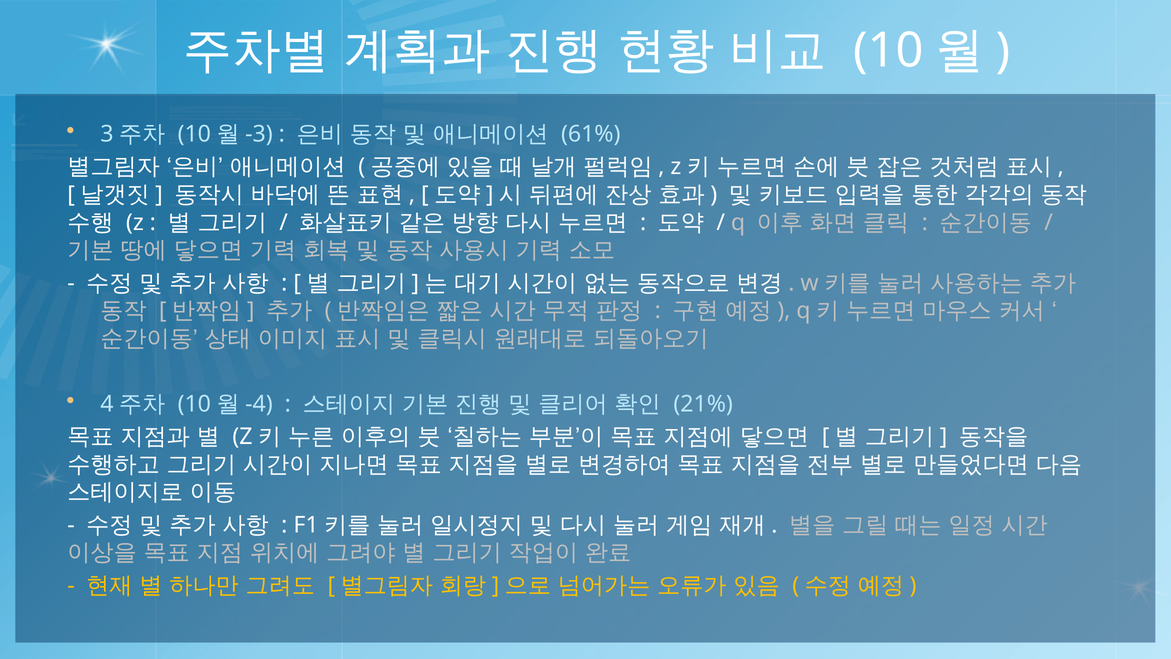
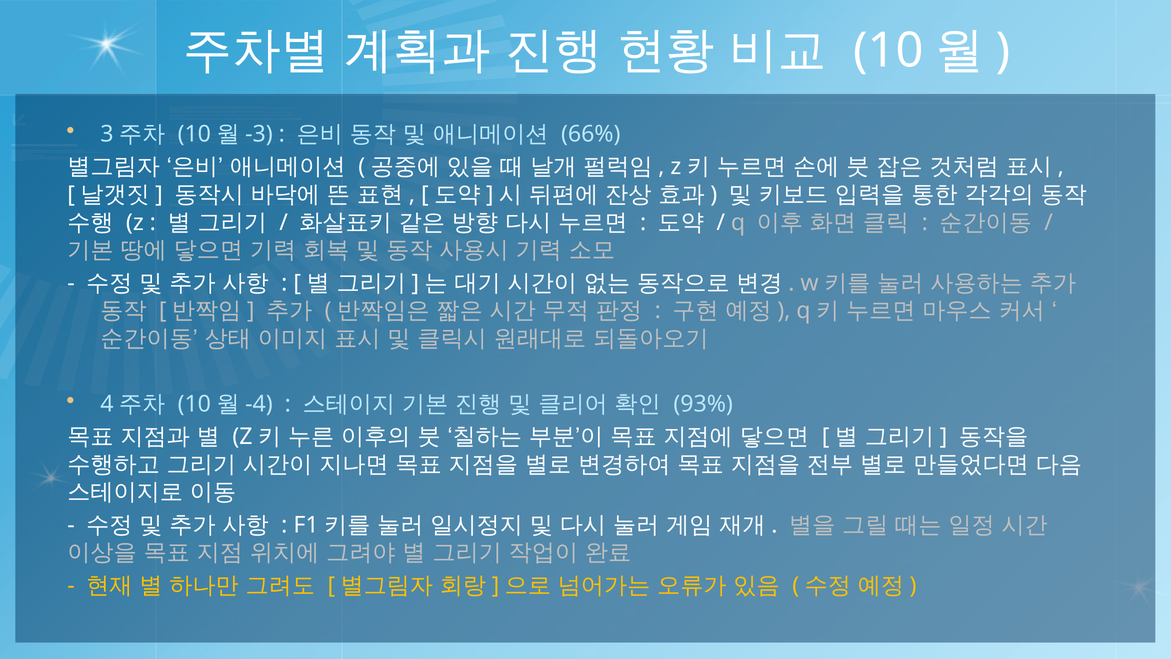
61%: 61% -> 66% (591, 134)
21%: 21% -> 93% (703, 404)
